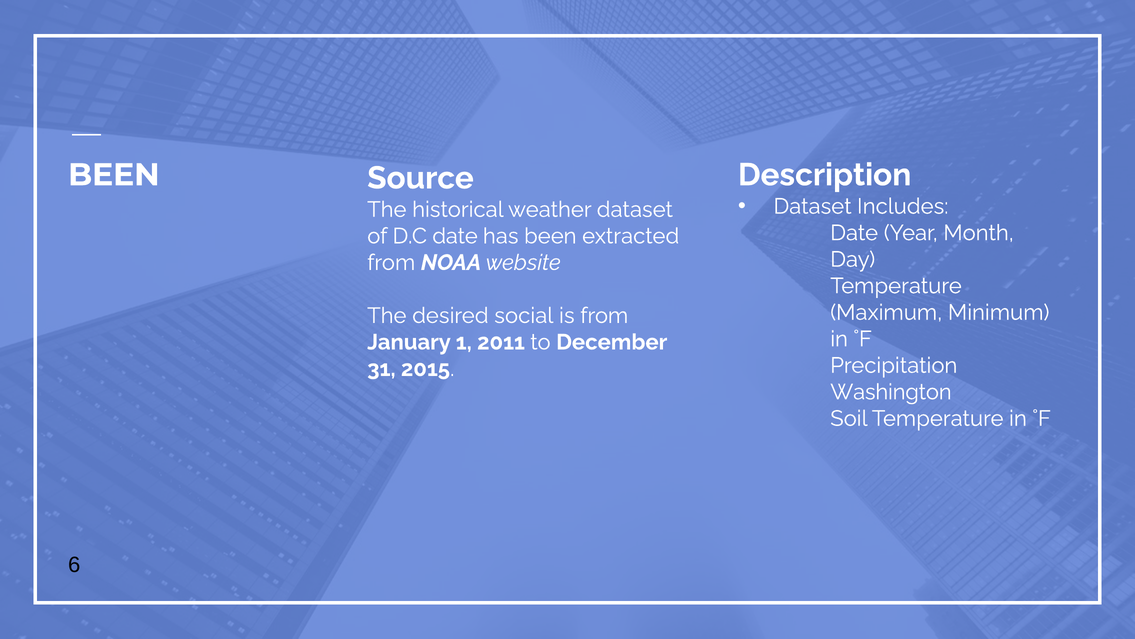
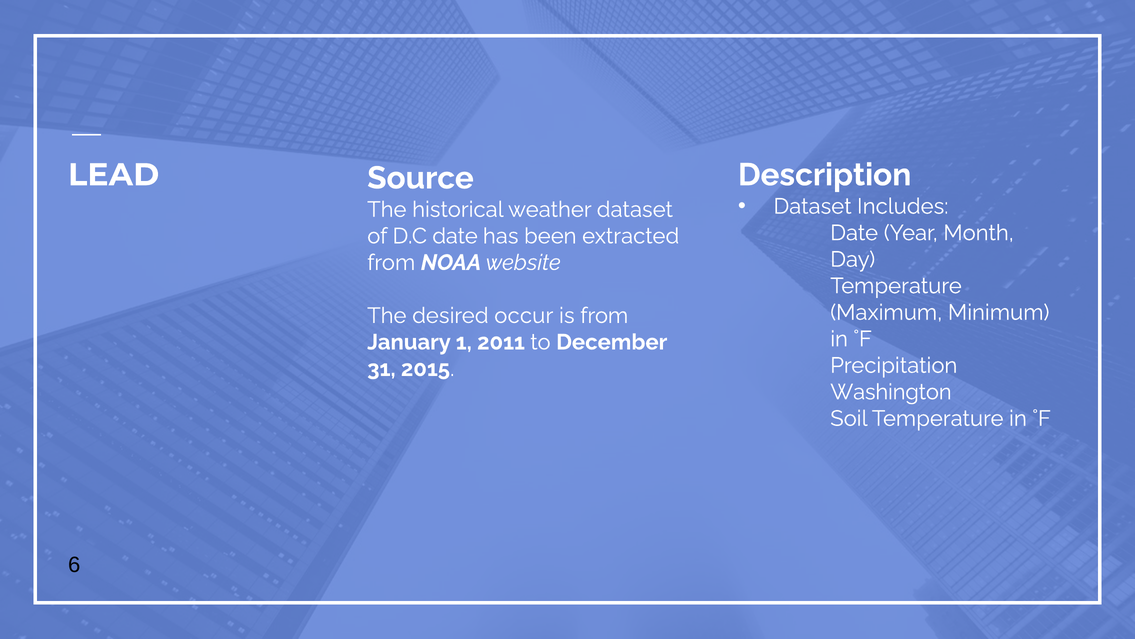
BEEN: BEEN -> LEAD (114, 175)
social: social -> occur (524, 315)
